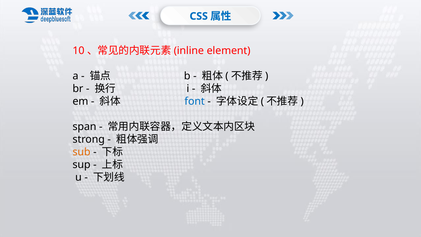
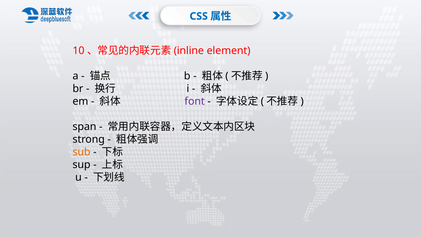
font colour: blue -> purple (195, 101)
